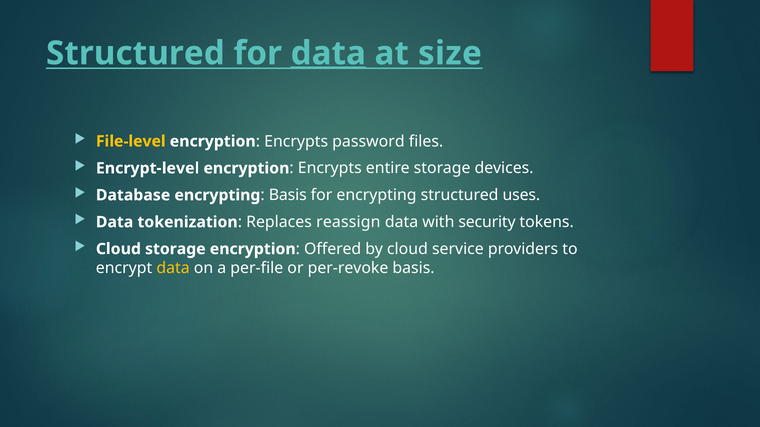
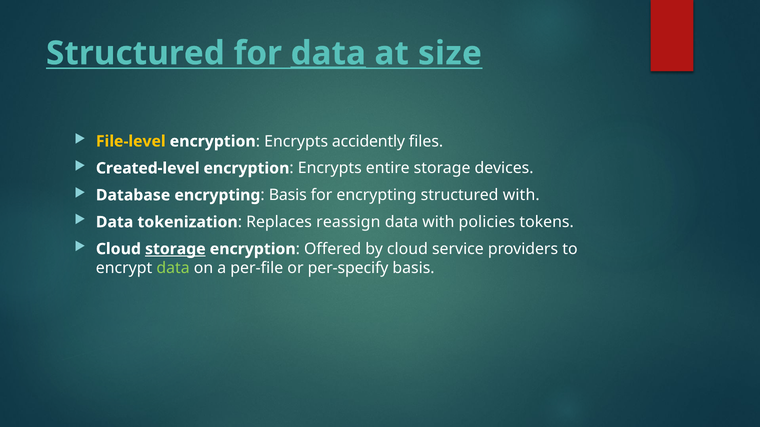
password: password -> accidently (369, 141)
Encrypt-level: Encrypt-level -> Created-level (148, 168)
structured uses: uses -> with (521, 195)
security: security -> policies (487, 222)
storage underline: none -> present (175, 249)
data colour: yellow -> light green (173, 268)
per-revoke: per-revoke -> per-specify (348, 268)
